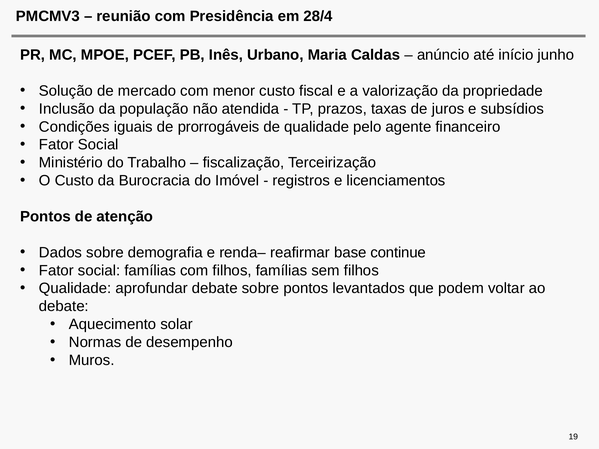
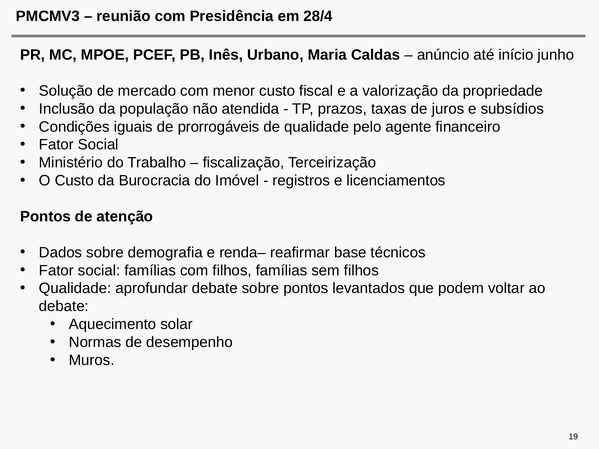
continue: continue -> técnicos (398, 253)
